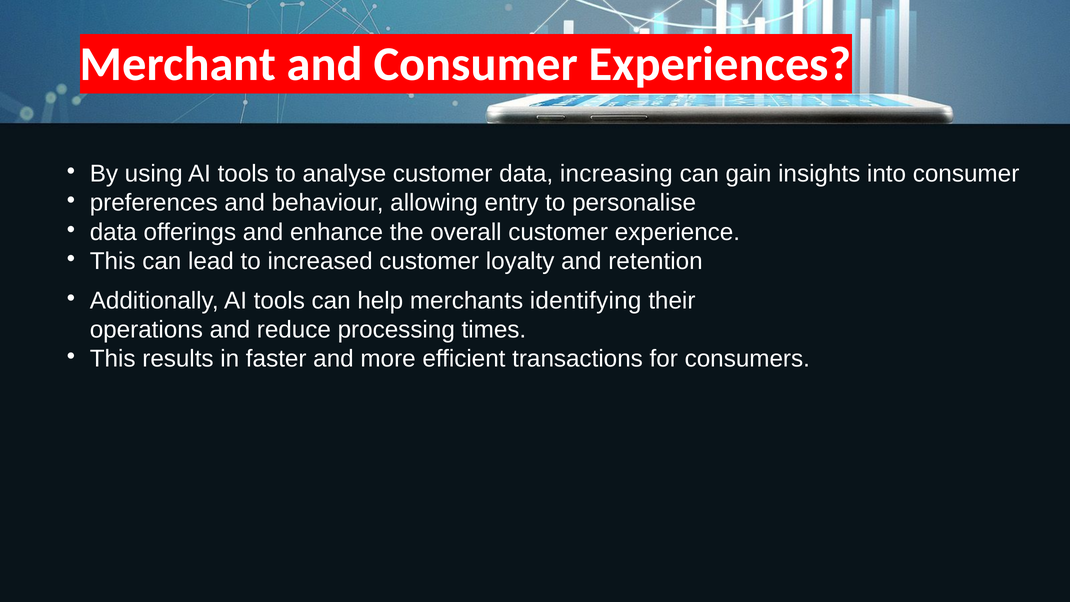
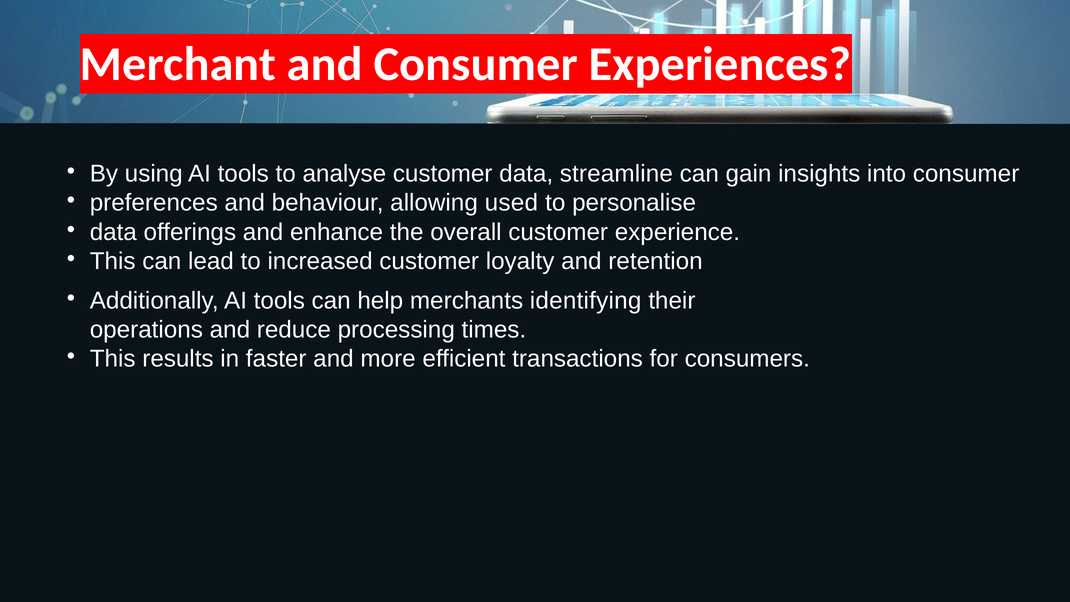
increasing: increasing -> streamline (616, 174)
entry: entry -> used (511, 203)
